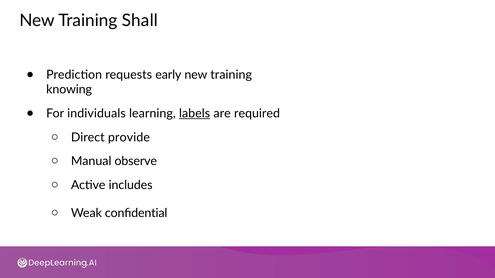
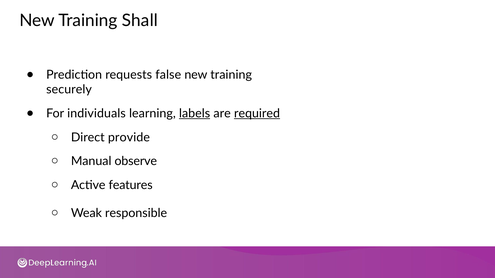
early: early -> false (168, 75)
knowing: knowing -> securely (69, 90)
required underline: none -> present (257, 114)
includes: includes -> features (131, 185)
conﬁdential: conﬁdential -> responsible (136, 214)
